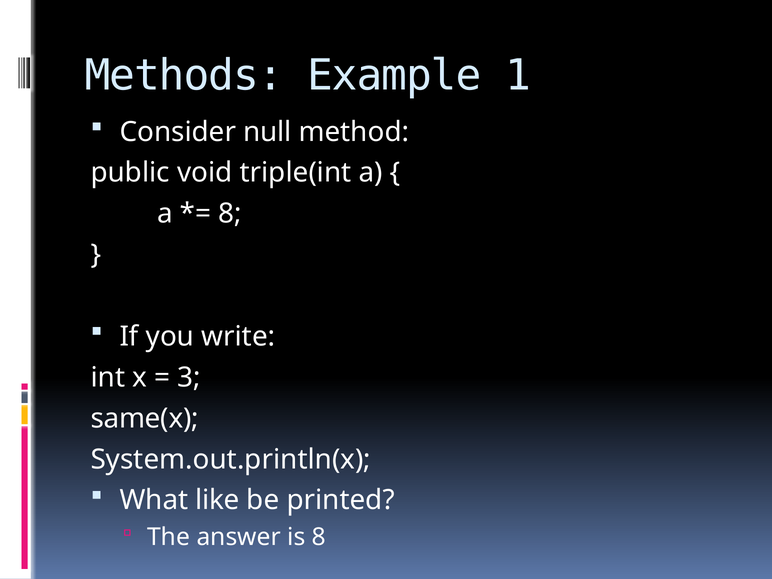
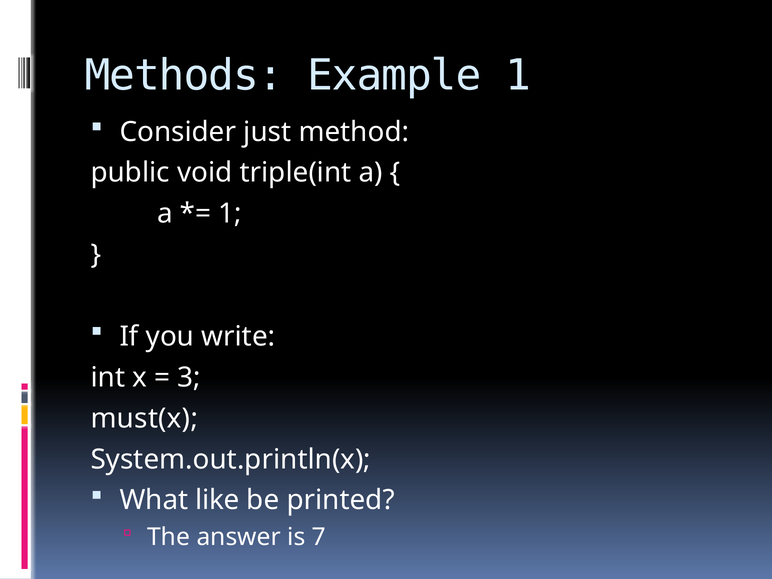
null: null -> just (267, 132)
8: 8 -> 1 (230, 214)
same(x: same(x -> must(x (144, 418)
is 8: 8 -> 7 (319, 537)
